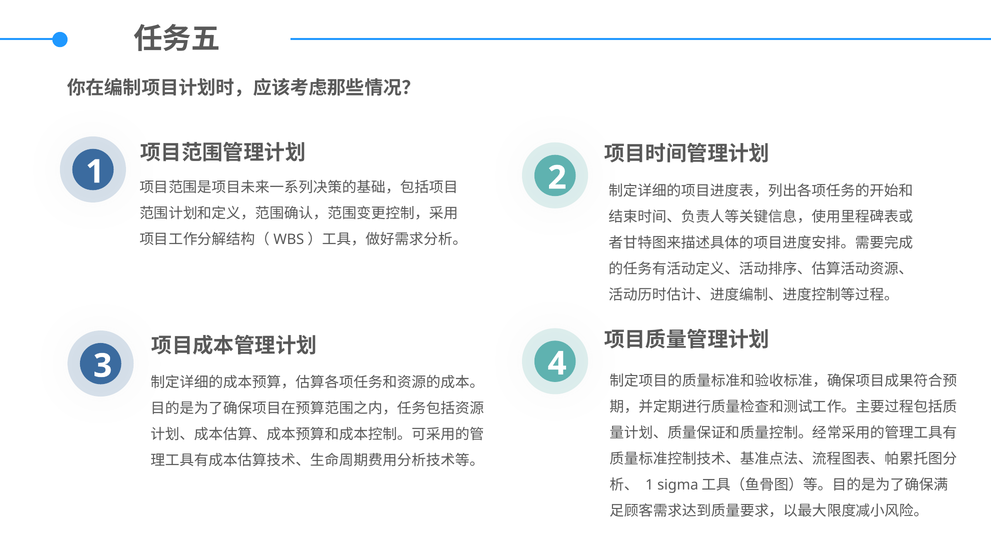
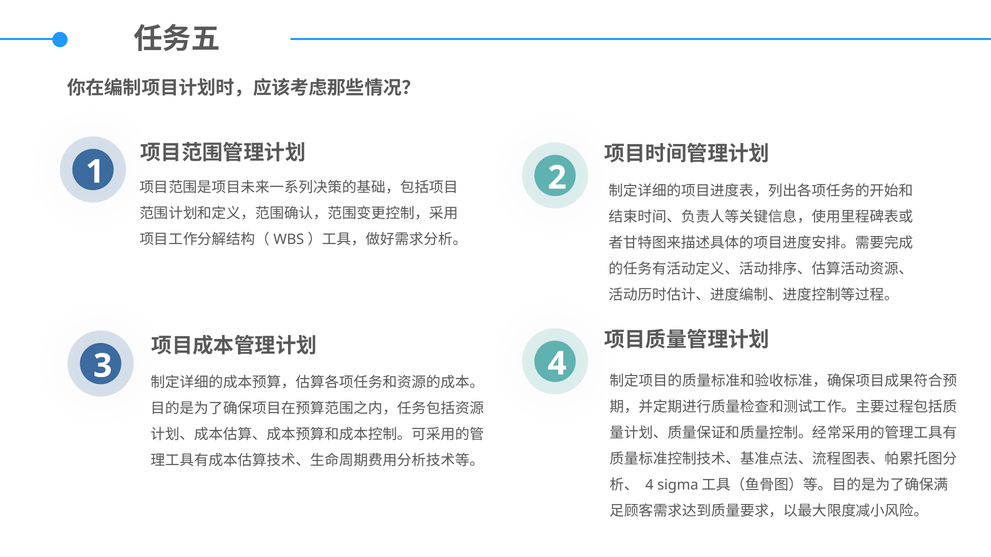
1: 1 -> 4 (649, 486)
